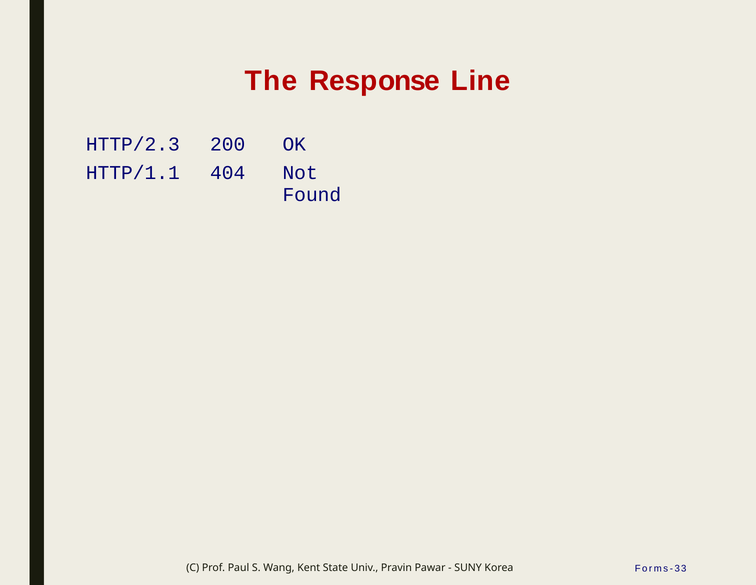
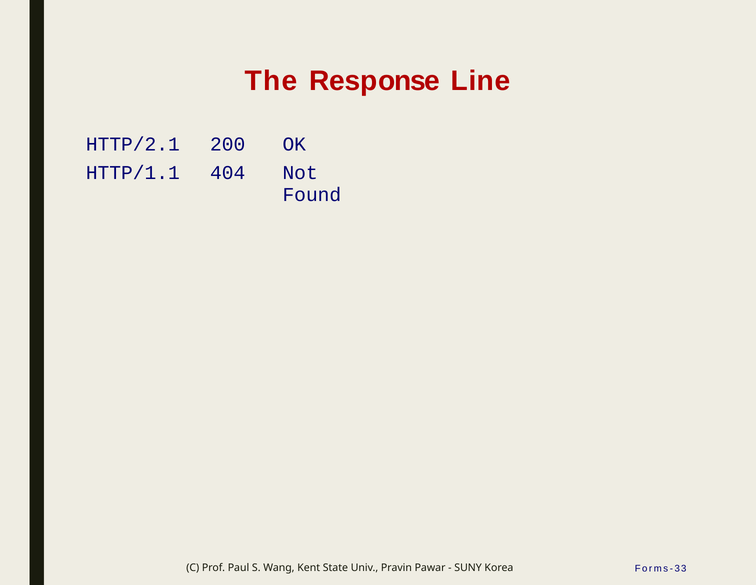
HTTP/2.3: HTTP/2.3 -> HTTP/2.1 (133, 144)
